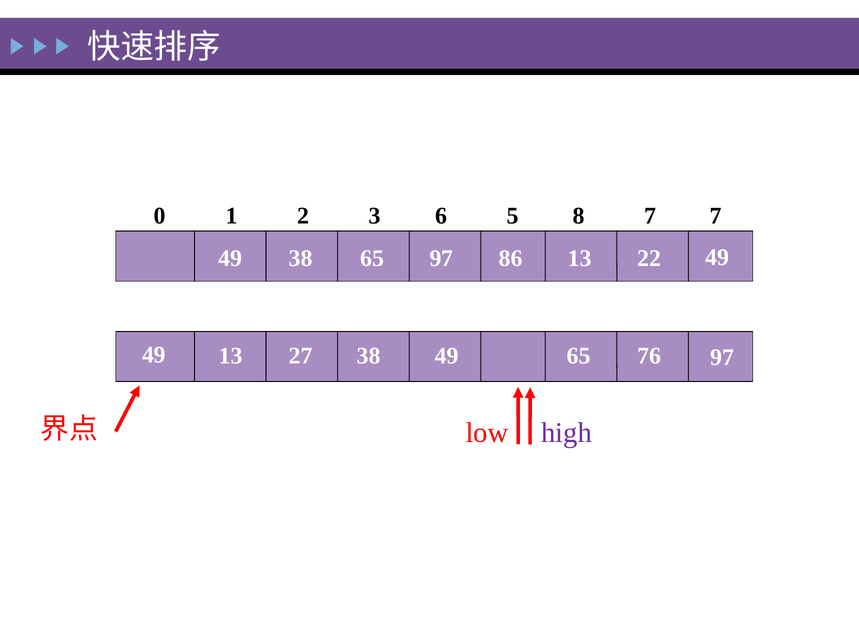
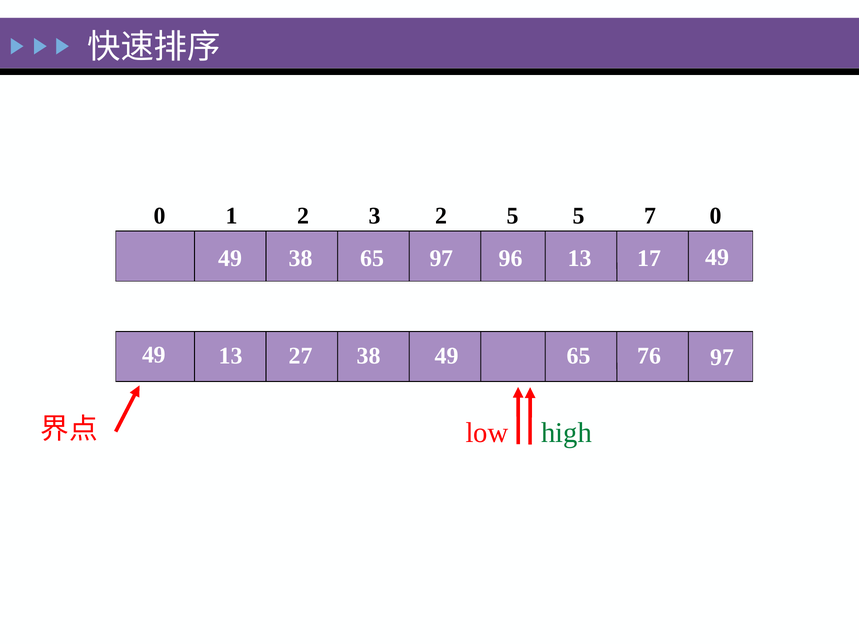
3 6: 6 -> 2 (441, 216)
5 8: 8 -> 5 (579, 216)
7 7: 7 -> 0 (716, 216)
86: 86 -> 96 (511, 259)
22: 22 -> 17 (649, 259)
high colour: purple -> green (566, 433)
